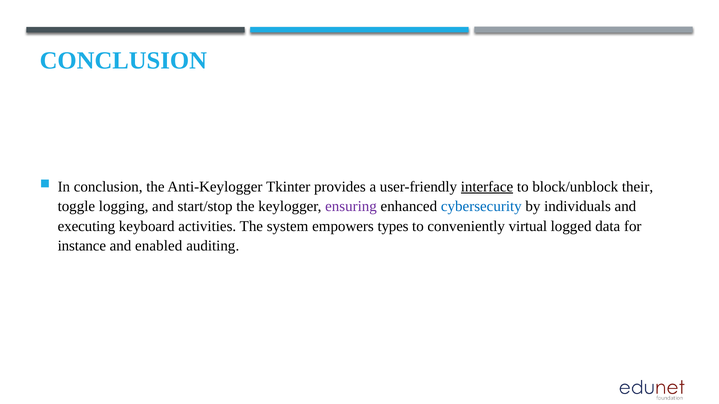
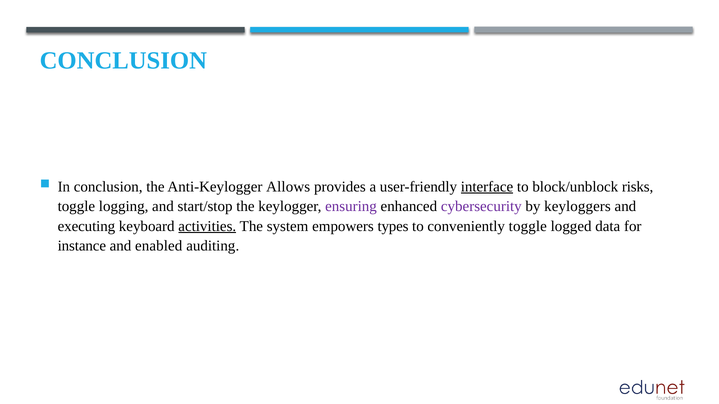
Tkinter: Tkinter -> Allows (288, 187)
their: their -> risks (638, 187)
cybersecurity colour: blue -> purple (481, 207)
individuals: individuals -> keyloggers (577, 207)
activities underline: none -> present (207, 226)
conveniently virtual: virtual -> toggle (528, 226)
